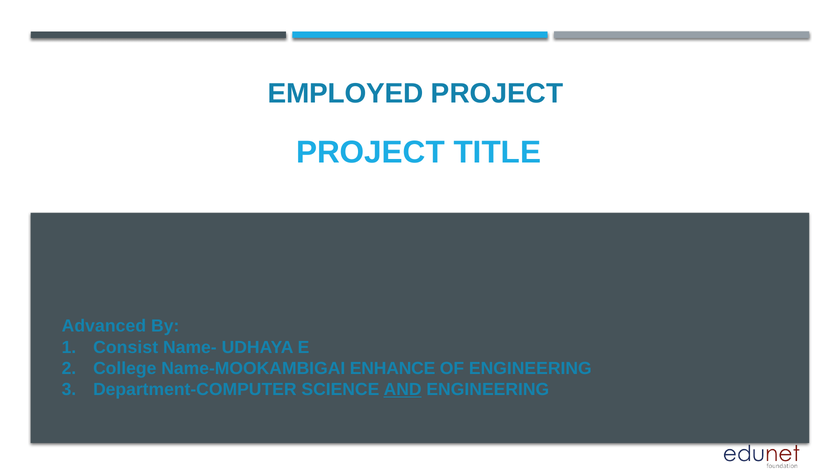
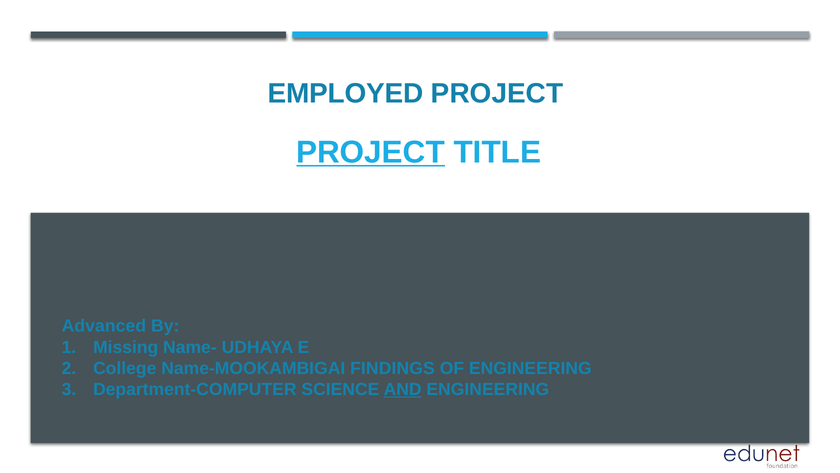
PROJECT underline: none -> present (371, 152)
Consist: Consist -> Missing (126, 347)
ENHANCE: ENHANCE -> FINDINGS (392, 368)
